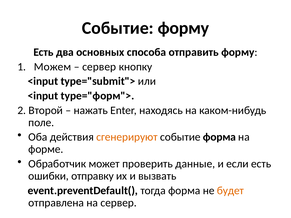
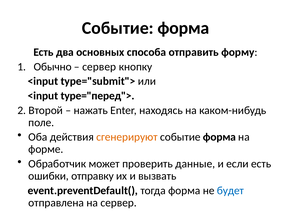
форму: форму -> форма (183, 28)
Можем: Можем -> Обычно (53, 67)
type="форм">: type="форм"> -> type="перед"> (98, 96)
будет colour: orange -> blue (230, 191)
